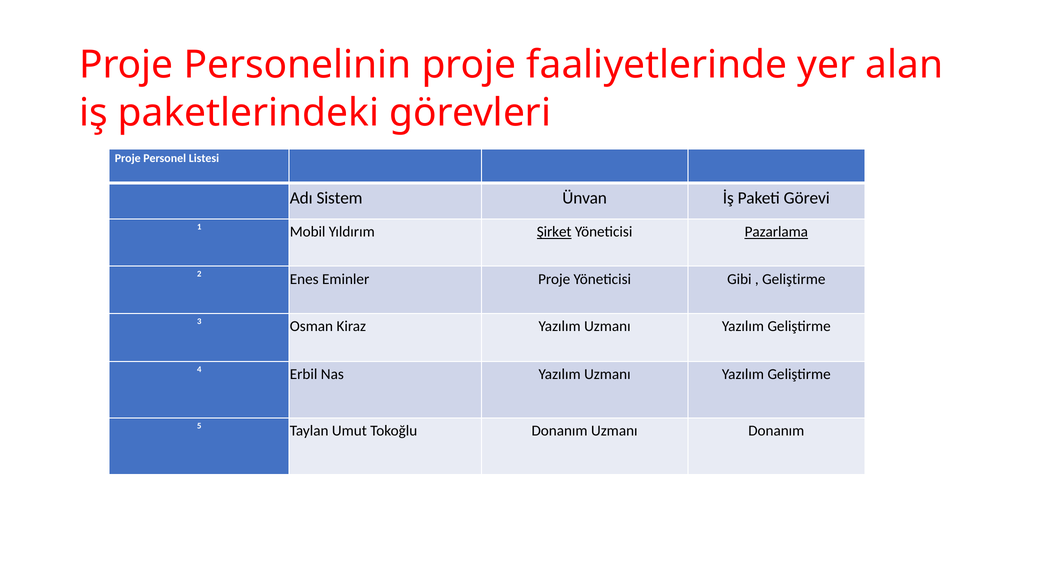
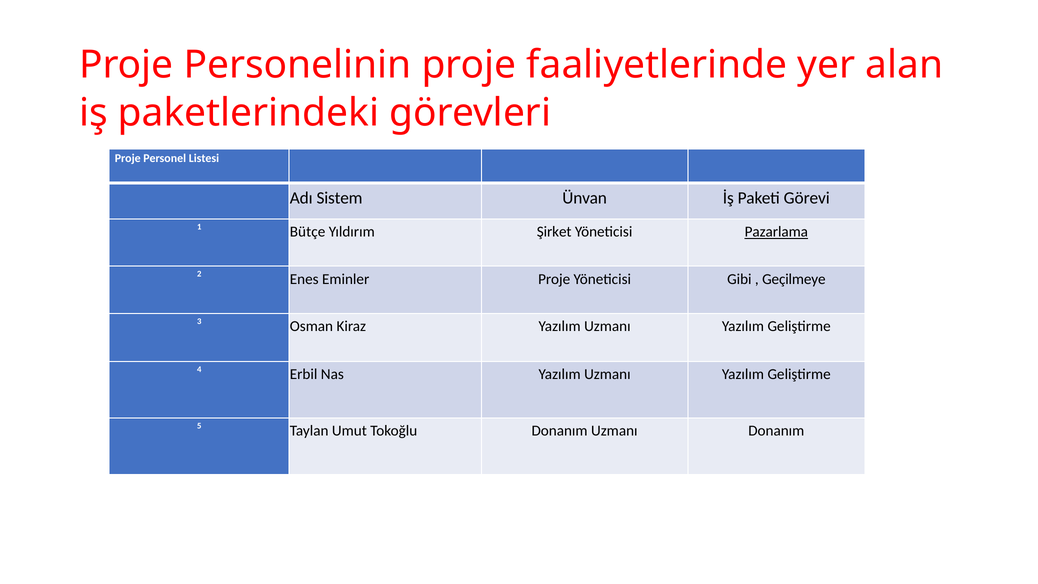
Mobil: Mobil -> Bütçe (308, 232)
Şirket underline: present -> none (554, 232)
Geliştirme: Geliştirme -> Geçilmeye (794, 279)
